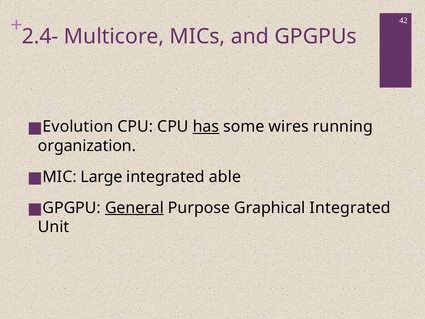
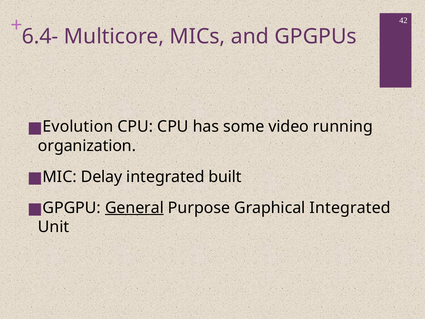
2.4-: 2.4- -> 6.4- (40, 36)
has underline: present -> none (206, 127)
wires: wires -> video (289, 127)
Large: Large -> Delay (102, 177)
able: able -> built (225, 177)
